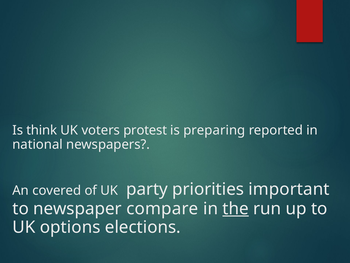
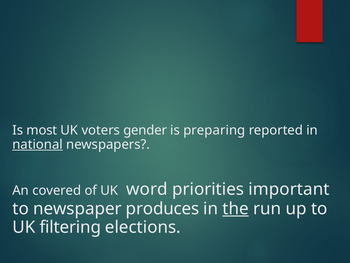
think: think -> most (42, 130)
protest: protest -> gender (145, 130)
national underline: none -> present (38, 144)
party: party -> word (147, 189)
compare: compare -> produces (162, 208)
options: options -> filtering (70, 227)
